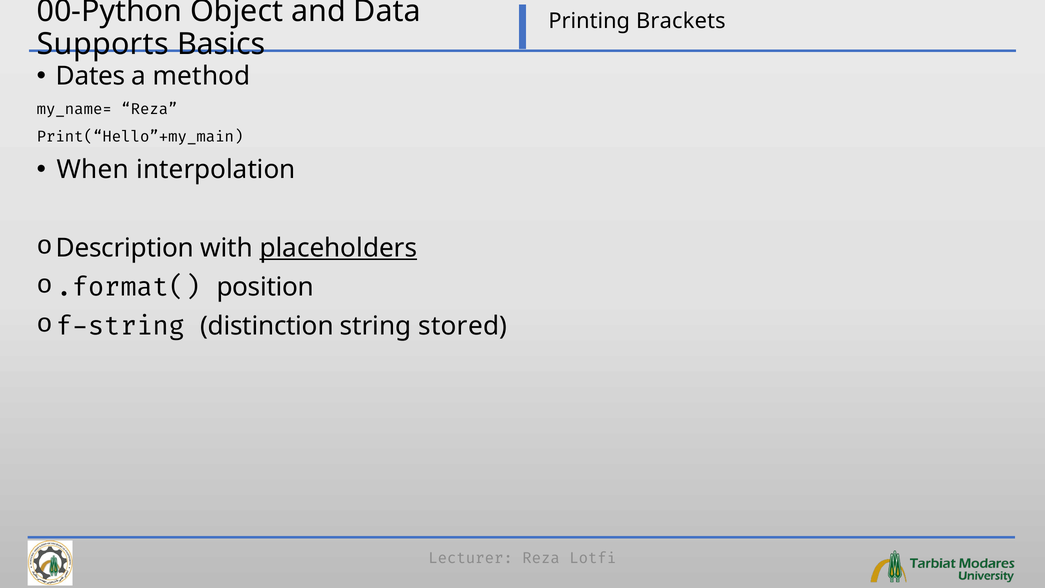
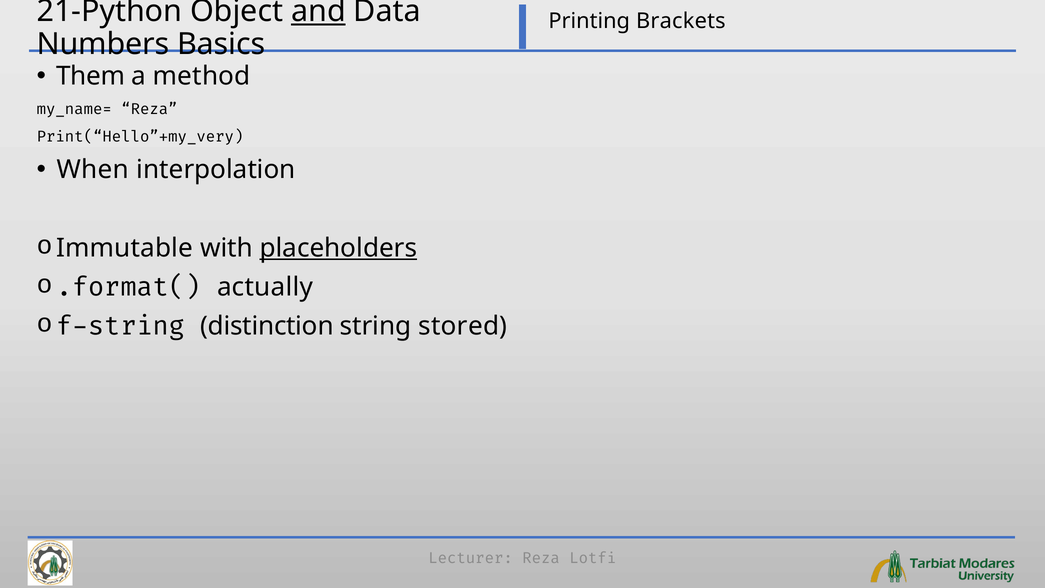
00-Python: 00-Python -> 21-Python (109, 11)
and underline: none -> present (318, 11)
Supports: Supports -> Numbers (103, 44)
Dates: Dates -> Them (91, 76)
Print(“Hello”+my_main: Print(“Hello”+my_main -> Print(“Hello”+my_very (140, 137)
Description: Description -> Immutable (125, 248)
position: position -> actually (265, 287)
